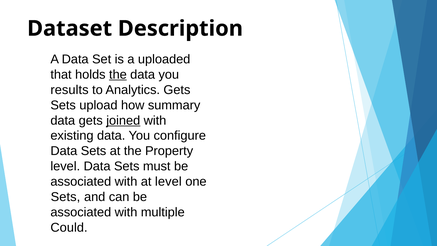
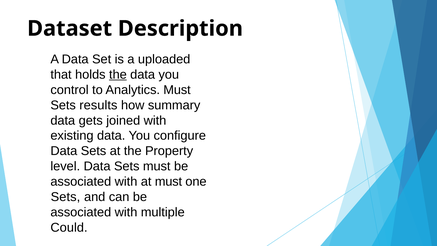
results: results -> control (70, 90)
Analytics Gets: Gets -> Must (177, 90)
upload: upload -> results (98, 105)
joined underline: present -> none (123, 120)
at level: level -> must (168, 182)
